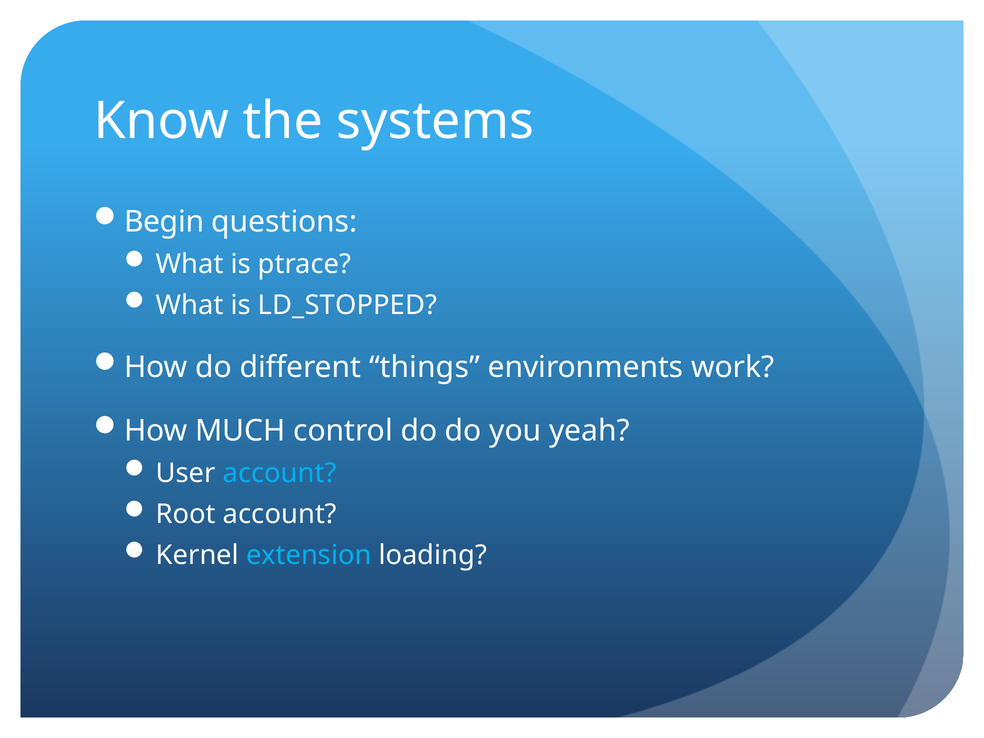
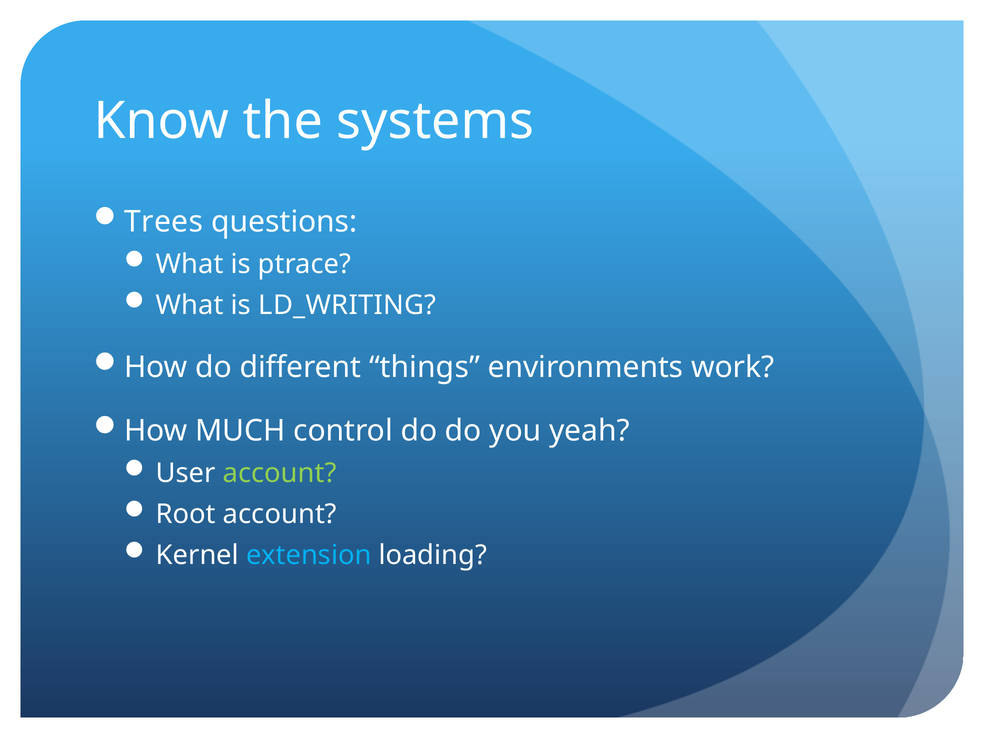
Begin: Begin -> Trees (164, 222)
LD_STOPPED: LD_STOPPED -> LD_WRITING (347, 305)
account colour: light blue -> light green (280, 473)
